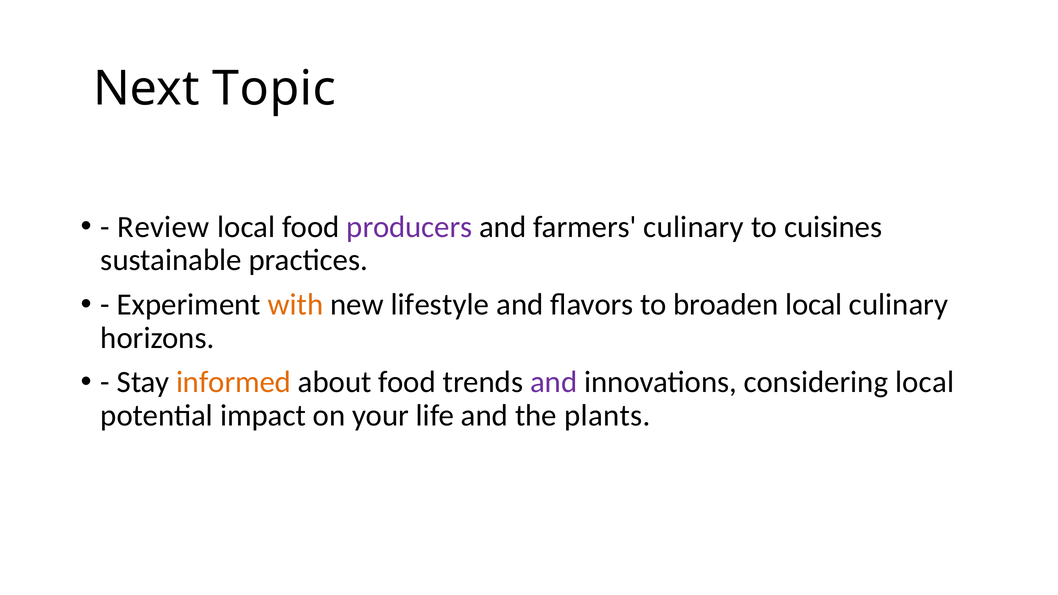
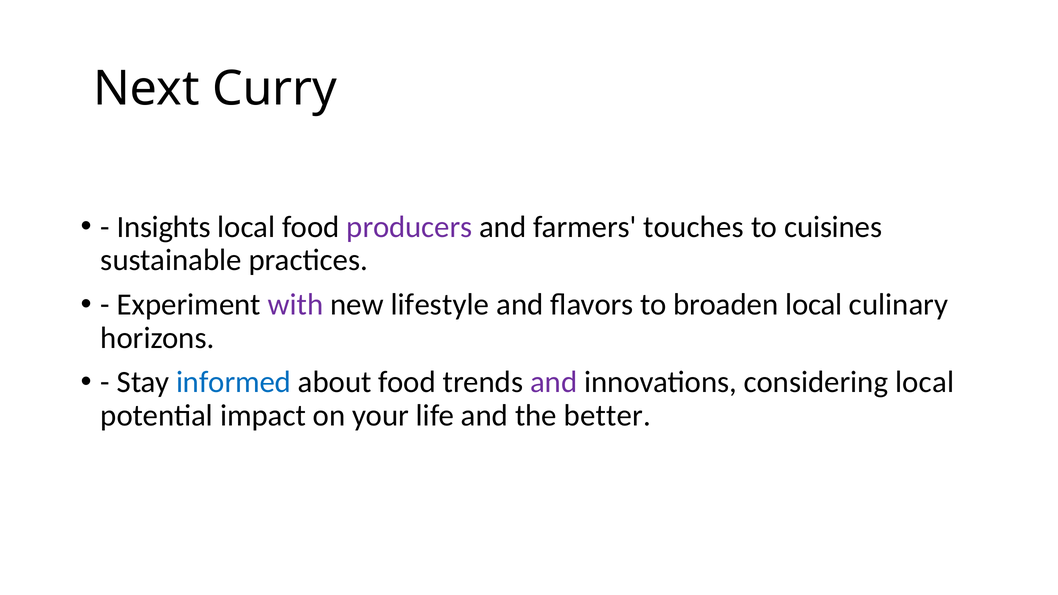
Topic: Topic -> Curry (275, 89)
Review: Review -> Insights (164, 227)
farmers culinary: culinary -> touches (694, 227)
with colour: orange -> purple (295, 305)
informed colour: orange -> blue (234, 382)
plants: plants -> better (607, 416)
